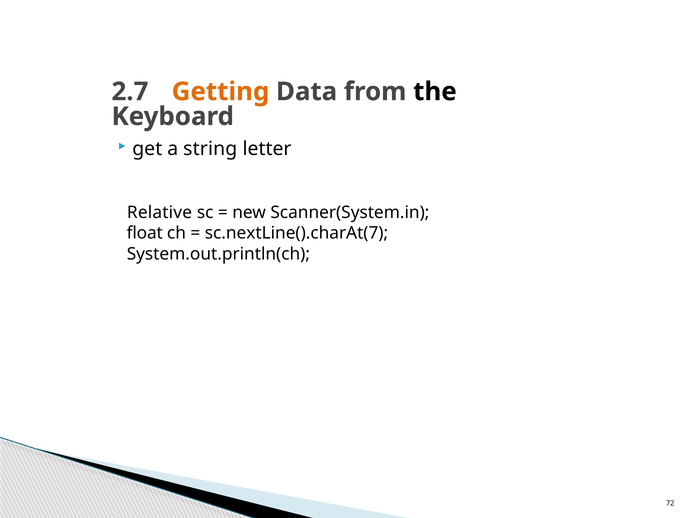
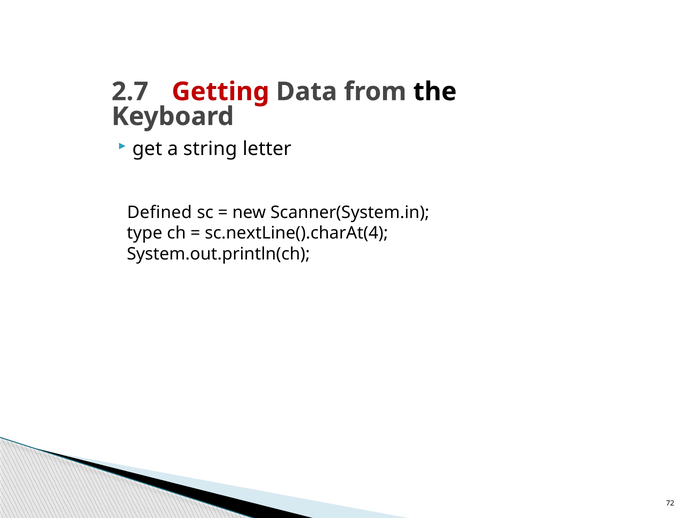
Getting colour: orange -> red (220, 92)
Relative: Relative -> Defined (159, 213)
float: float -> type (145, 233)
sc.nextLine().charAt(7: sc.nextLine().charAt(7 -> sc.nextLine().charAt(4 (296, 233)
